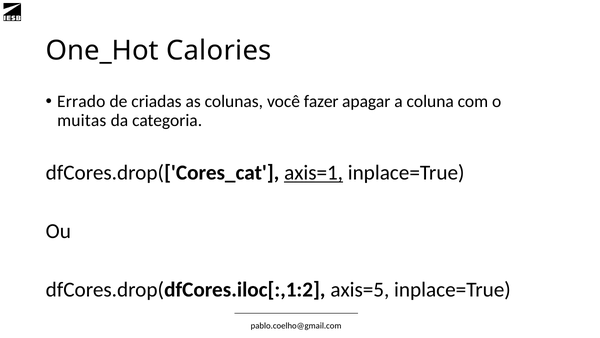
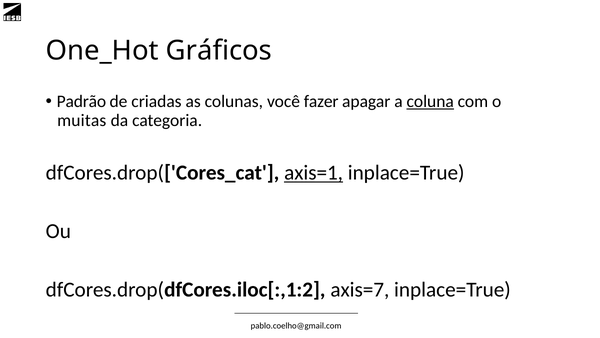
Calories: Calories -> Gráficos (219, 50)
Errado: Errado -> Padrão (81, 101)
coluna underline: none -> present (430, 101)
axis=5: axis=5 -> axis=7 (360, 289)
